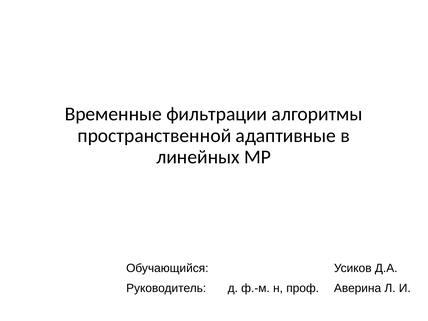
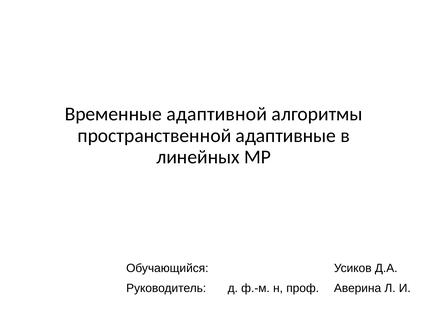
фильтрации: фильтрации -> адаптивной (217, 114)
